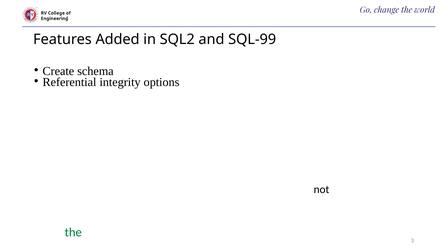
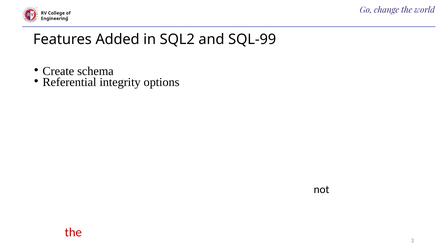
the colour: green -> red (73, 232)
